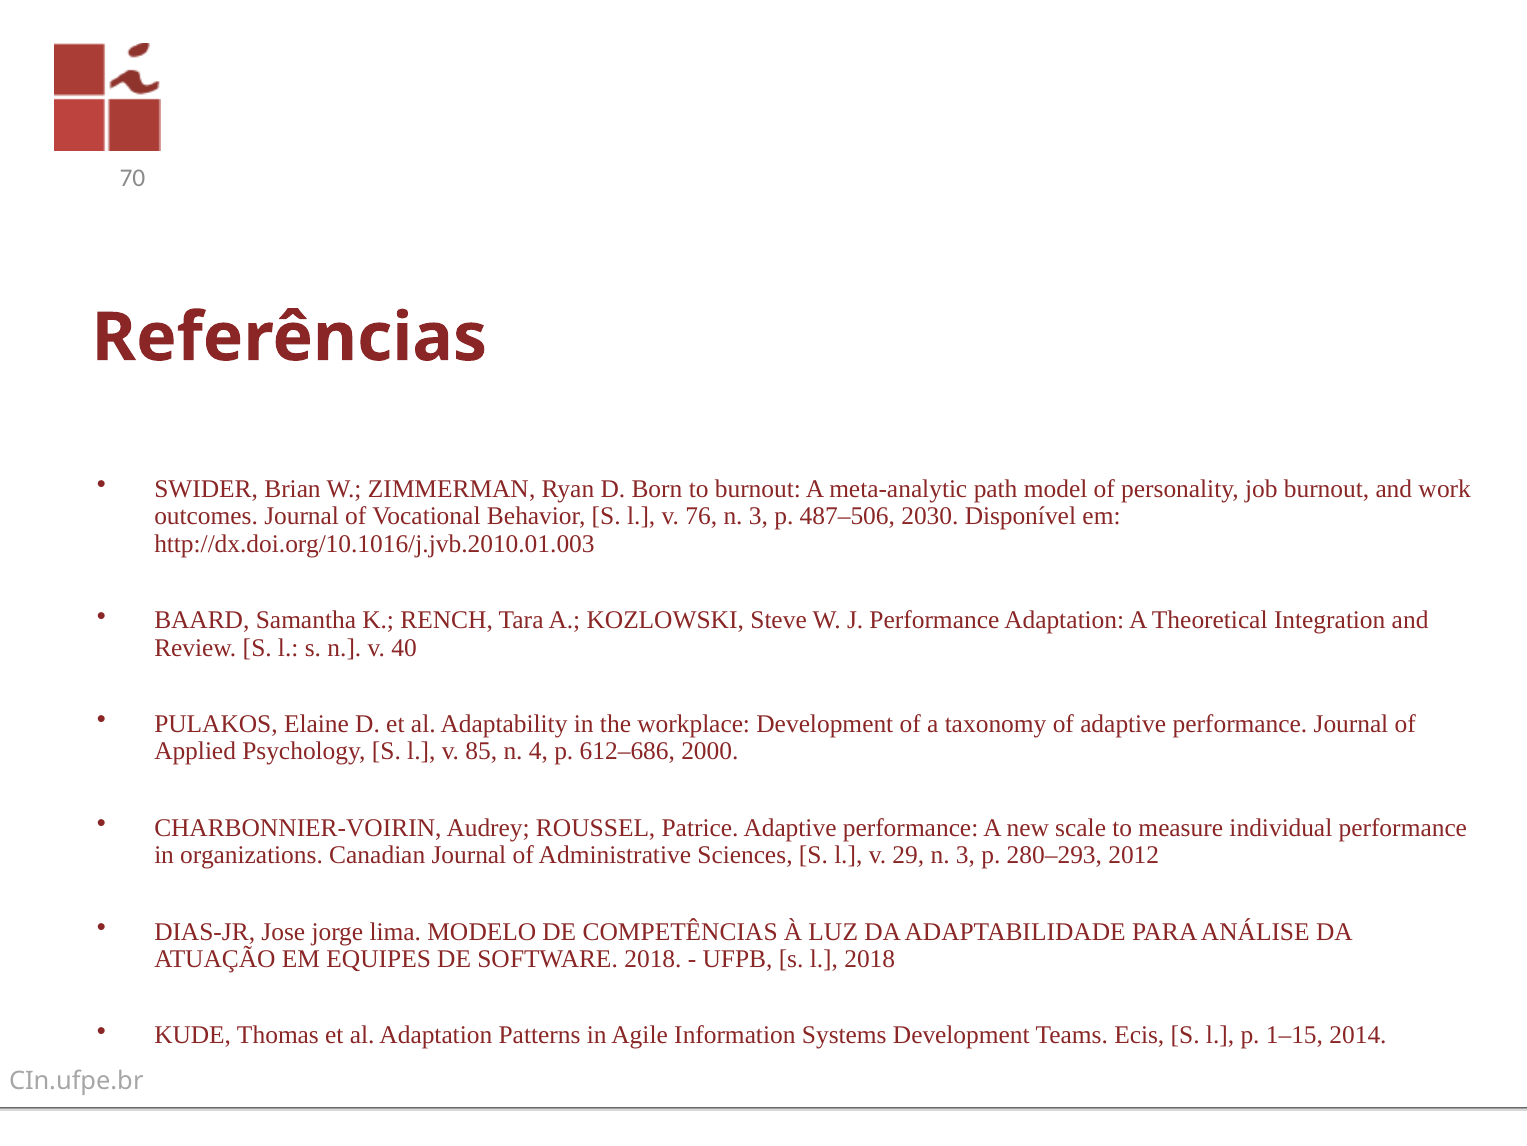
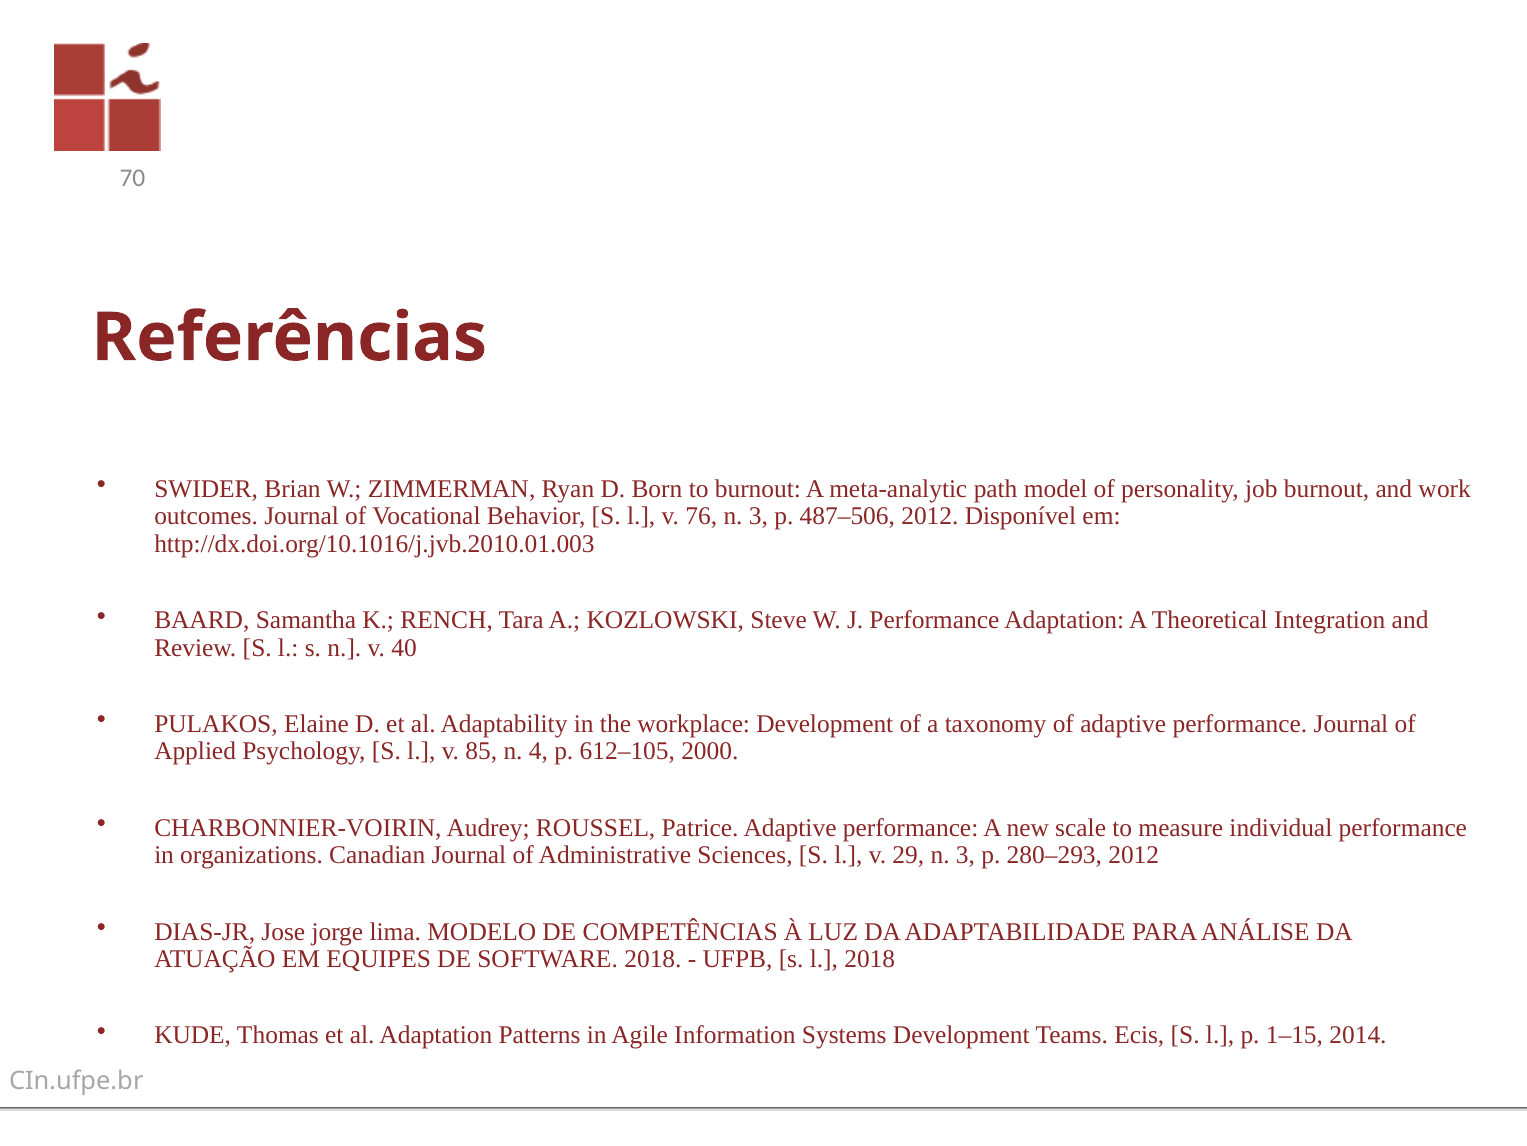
487–506 2030: 2030 -> 2012 (930, 516)
612–686: 612–686 -> 612–105 (627, 751)
